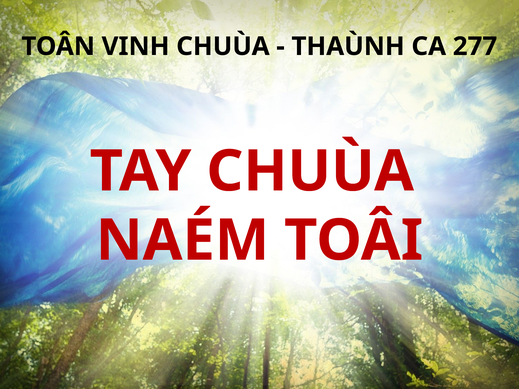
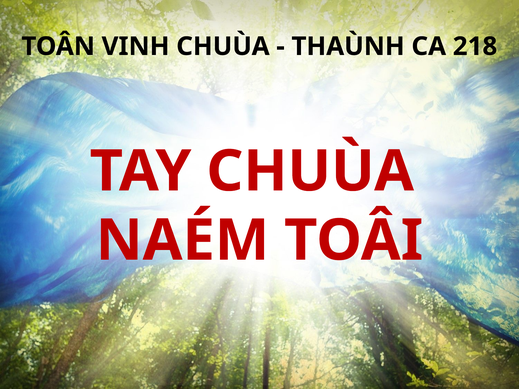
277: 277 -> 218 (475, 46)
